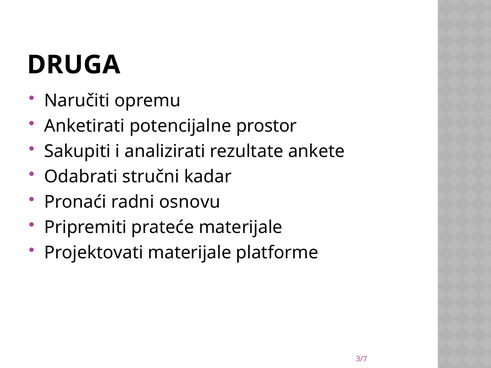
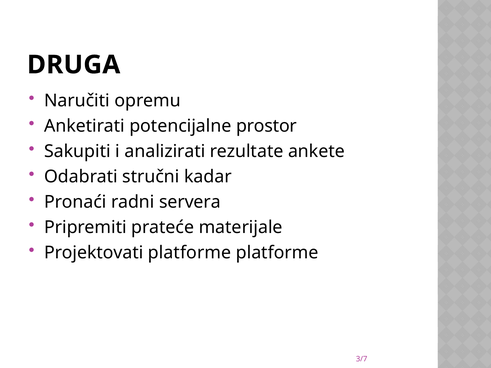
osnovu: osnovu -> servera (190, 202)
Projektovati materijale: materijale -> platforme (190, 253)
